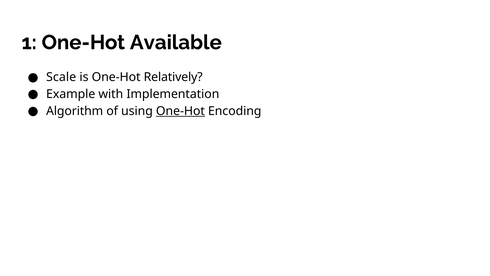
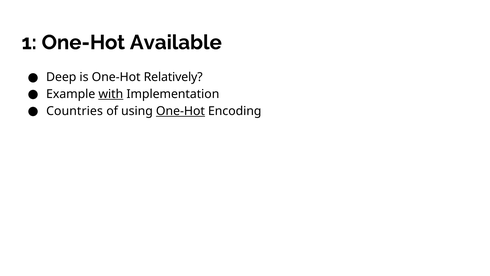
Scale: Scale -> Deep (61, 77)
with underline: none -> present (111, 94)
Algorithm: Algorithm -> Countries (75, 111)
